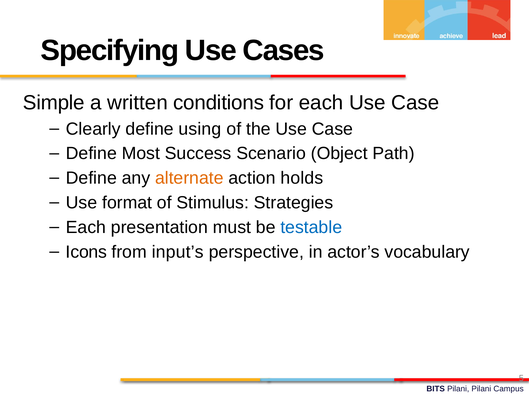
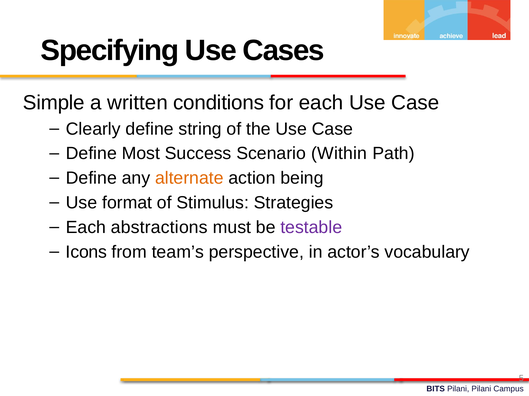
using: using -> string (200, 129)
Object: Object -> Within (339, 154)
holds: holds -> being (302, 178)
presentation: presentation -> abstractions (159, 228)
testable colour: blue -> purple (311, 228)
input’s: input’s -> team’s (178, 253)
